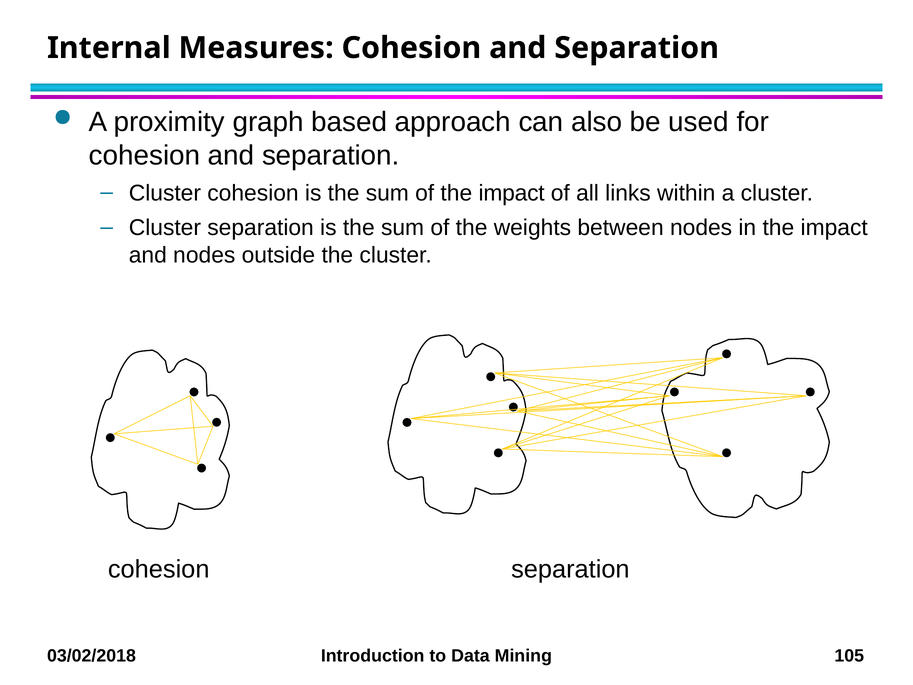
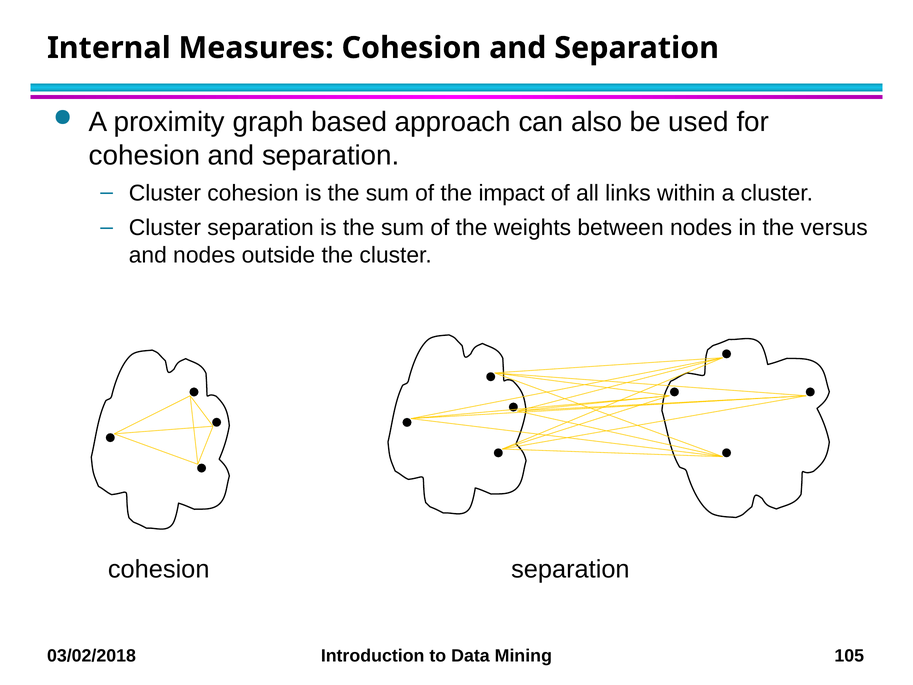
in the impact: impact -> versus (834, 228)
